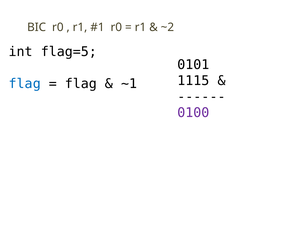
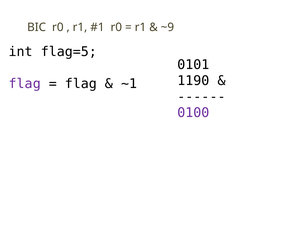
~2: ~2 -> ~9 (167, 27)
1115: 1115 -> 1190 (193, 81)
flag colour: blue -> purple (25, 84)
